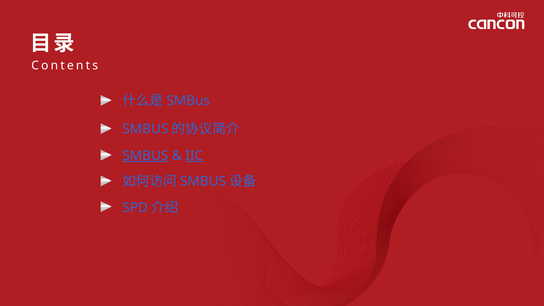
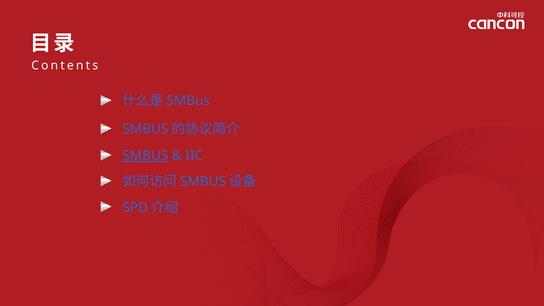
IIC underline: present -> none (194, 156)
